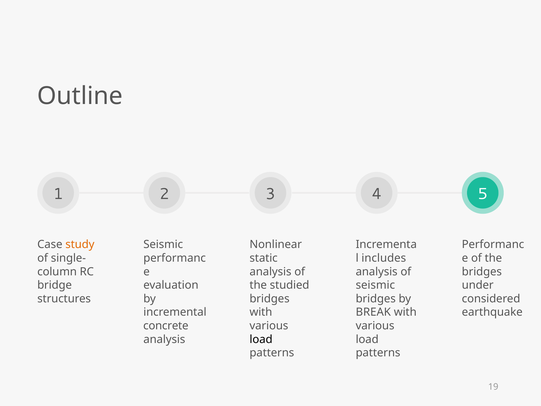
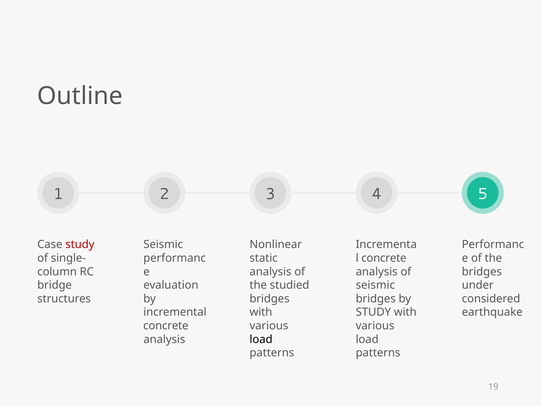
study colour: orange -> red (80, 244)
includes: includes -> concrete (384, 258)
BREAK: BREAK -> STUDY (373, 312)
